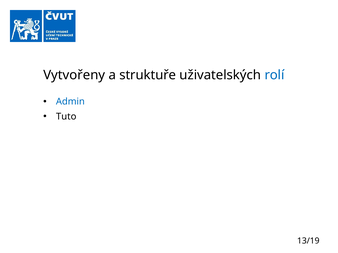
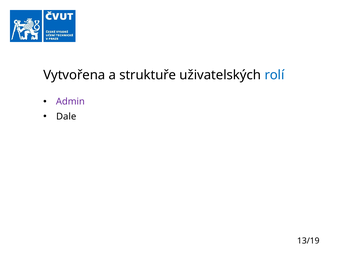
Vytvořeny: Vytvořeny -> Vytvořena (74, 75)
Admin colour: blue -> purple (70, 102)
Tuto: Tuto -> Dale (66, 117)
